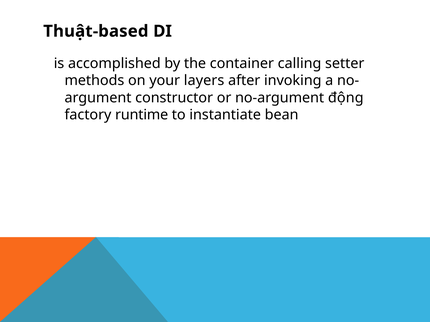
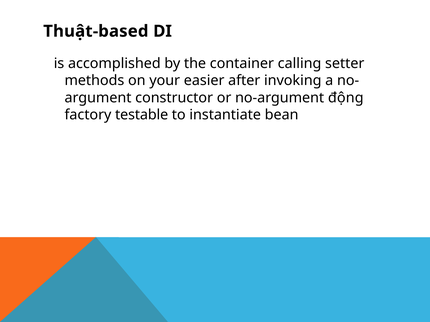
layers: layers -> easier (204, 81)
runtime: runtime -> testable (142, 115)
